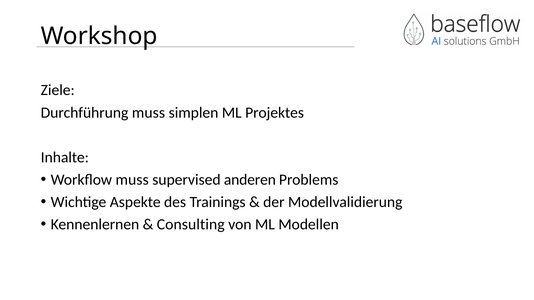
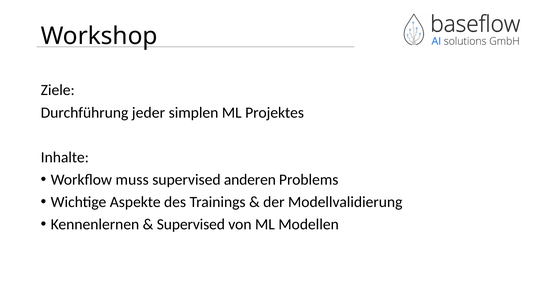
Durchführung muss: muss -> jeder (148, 113)
Consulting: Consulting -> Supervised (191, 225)
